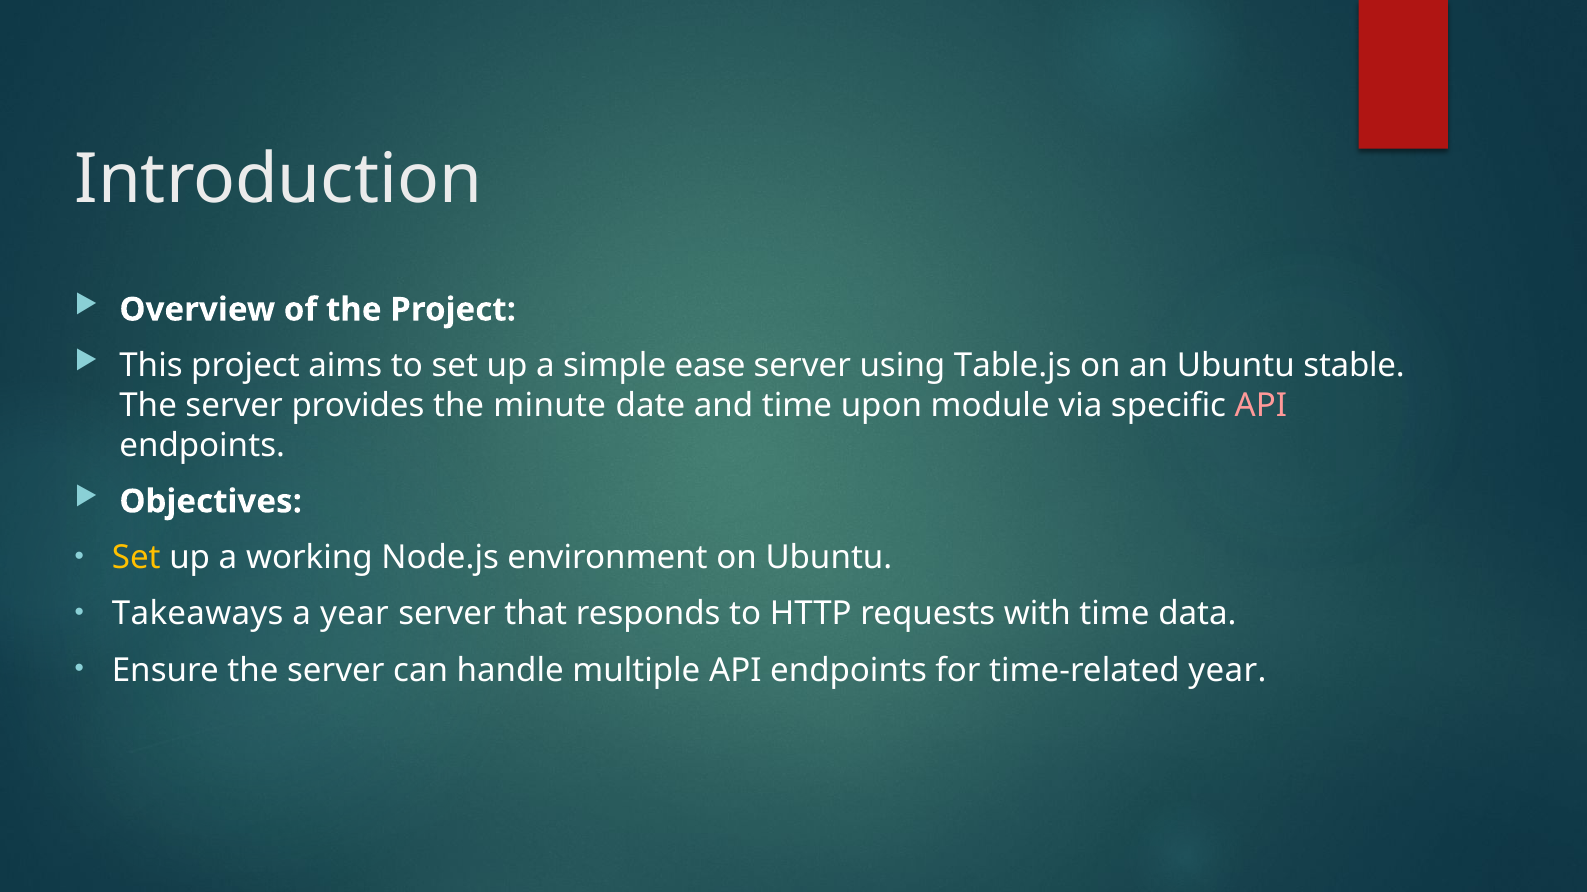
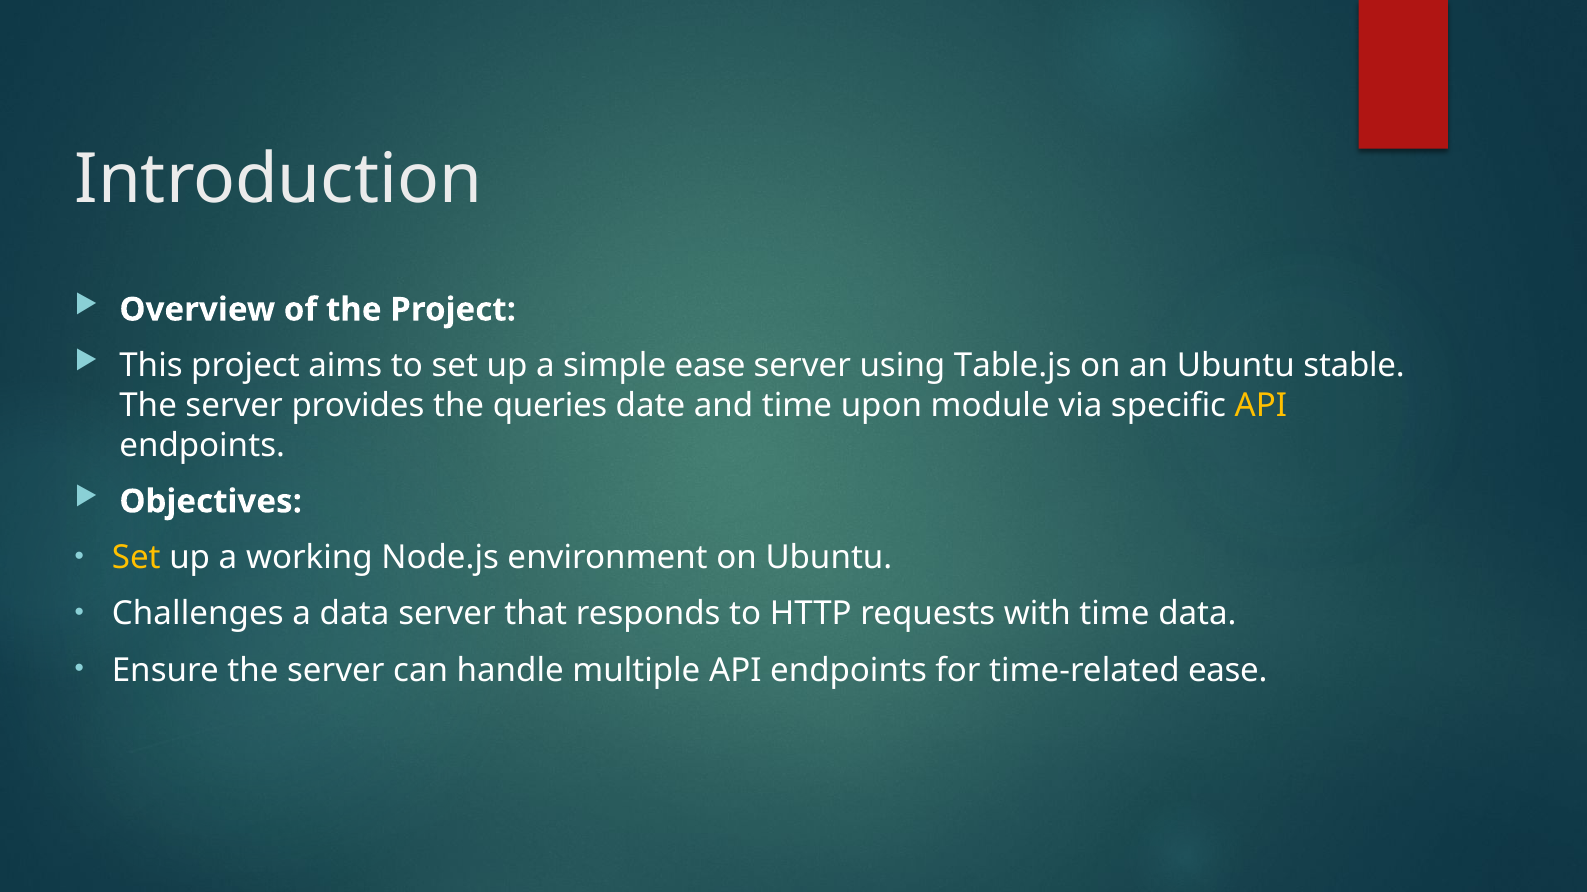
minute: minute -> queries (550, 406)
API colour: pink -> yellow (1261, 406)
Takeaways: Takeaways -> Challenges (198, 614)
a year: year -> data (355, 614)
time-related year: year -> ease (1228, 671)
